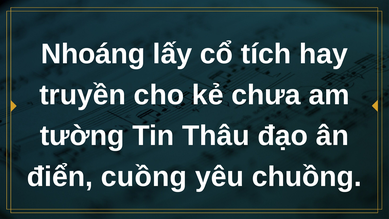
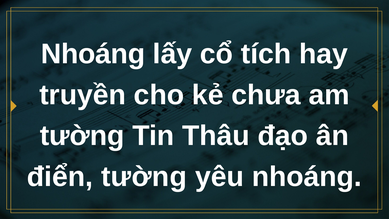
điển cuồng: cuồng -> tường (144, 177)
yêu chuồng: chuồng -> nhoáng (307, 177)
